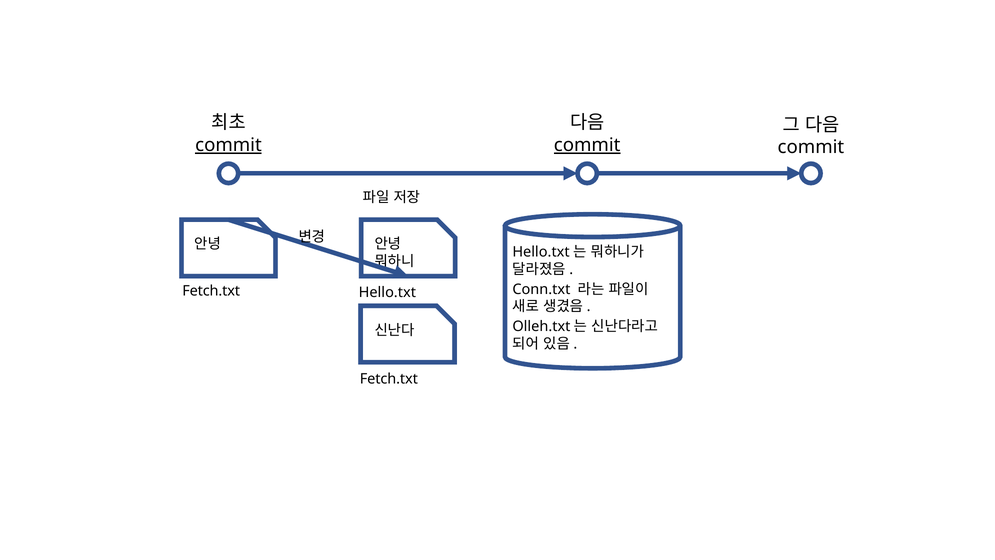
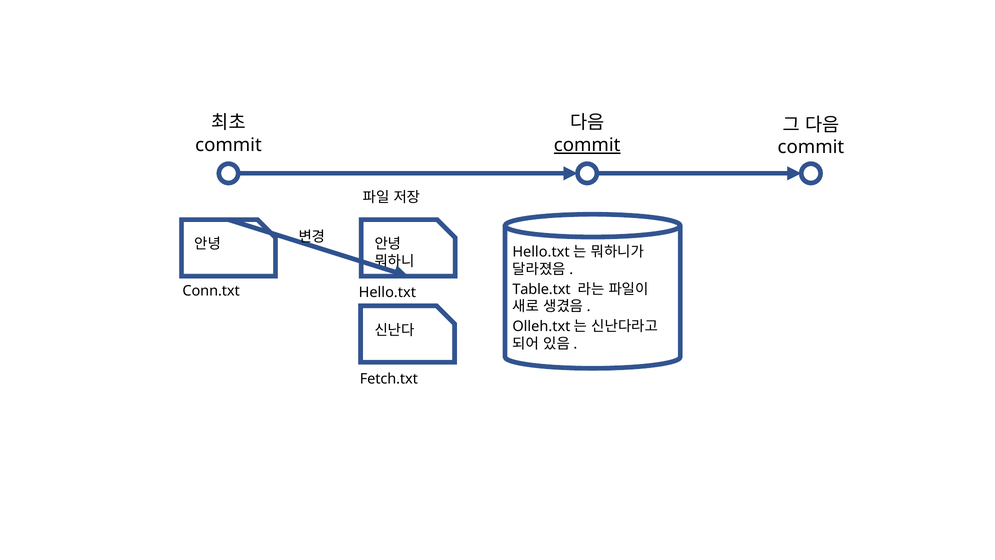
commit underline: present -> none (228, 145)
Conn.txt: Conn.txt -> Table.txt (541, 289)
Fetch.txt: Fetch.txt -> Conn.txt (211, 291)
